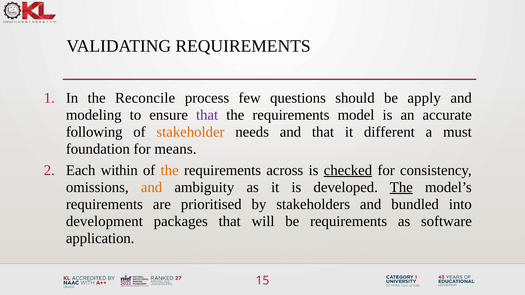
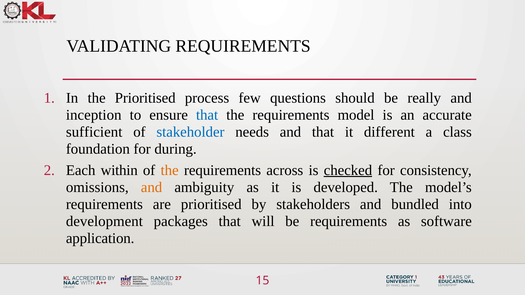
the Reconcile: Reconcile -> Prioritised (145, 98)
apply: apply -> really (424, 98)
modeling: modeling -> inception (94, 115)
that colour: purple -> blue (207, 115)
following: following -> sufficient (94, 132)
stakeholder colour: orange -> blue (190, 132)
must: must -> class (457, 132)
means: means -> during (176, 149)
The underline: present -> none (401, 187)
